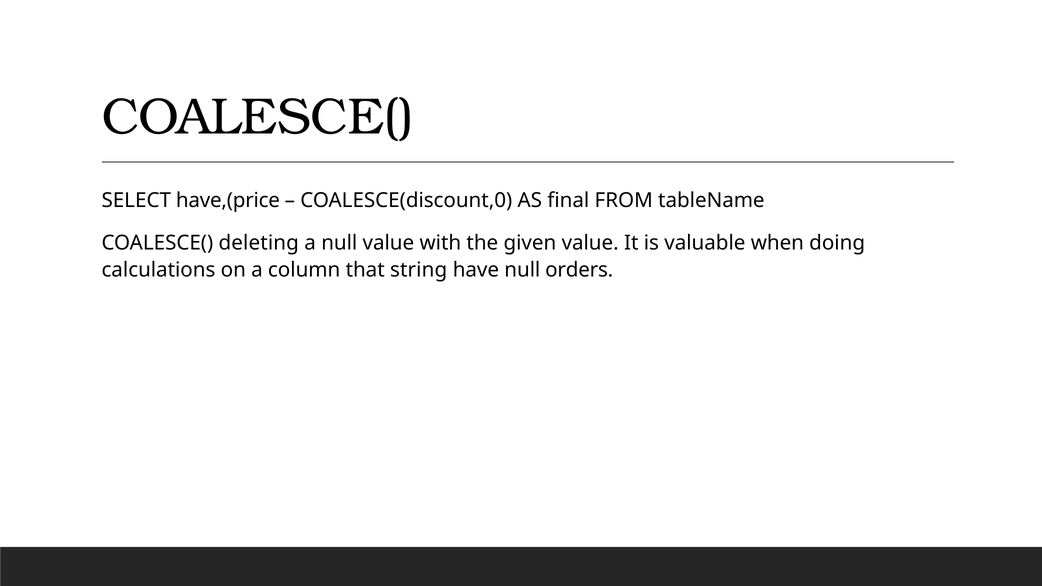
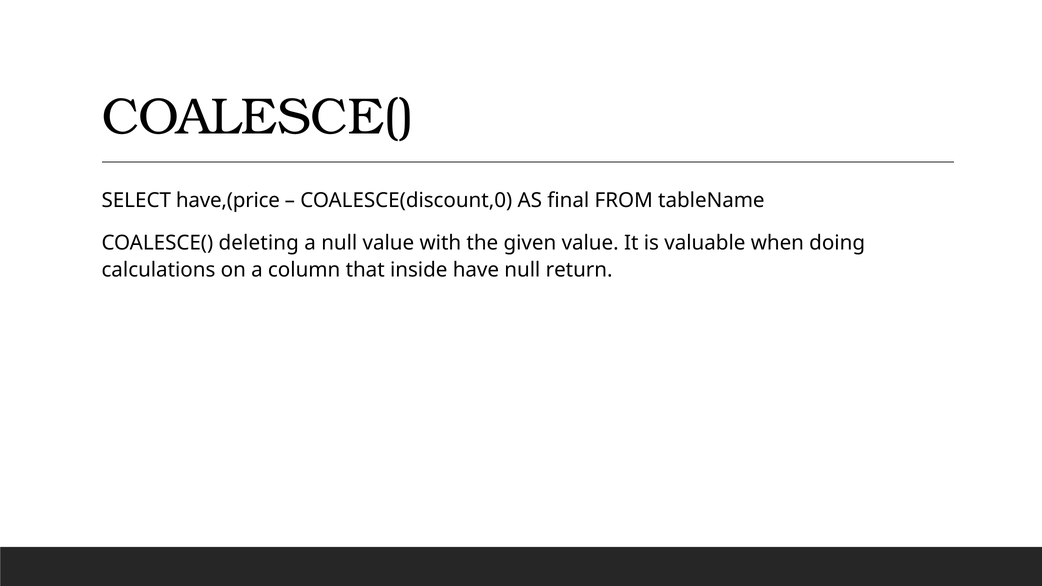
string: string -> inside (419, 270)
orders: orders -> return (579, 270)
